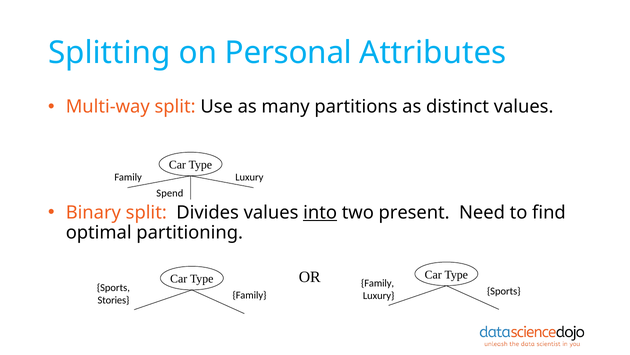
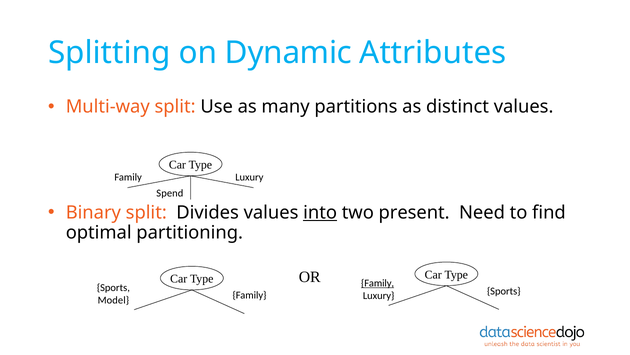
Personal: Personal -> Dynamic (288, 53)
Family underline: none -> present (378, 283)
Stories: Stories -> Model (113, 300)
